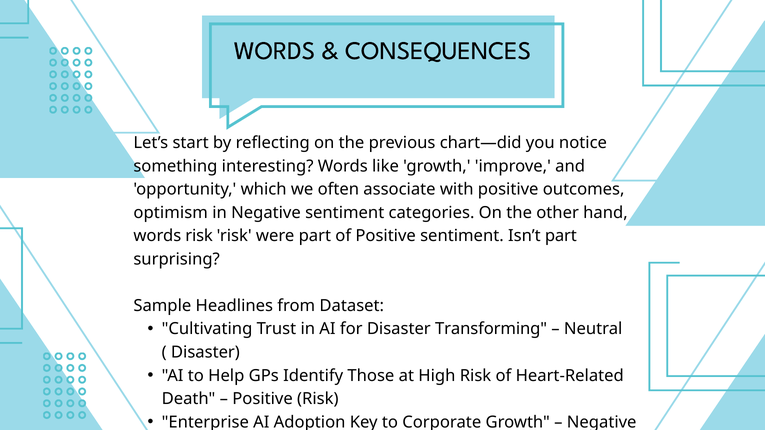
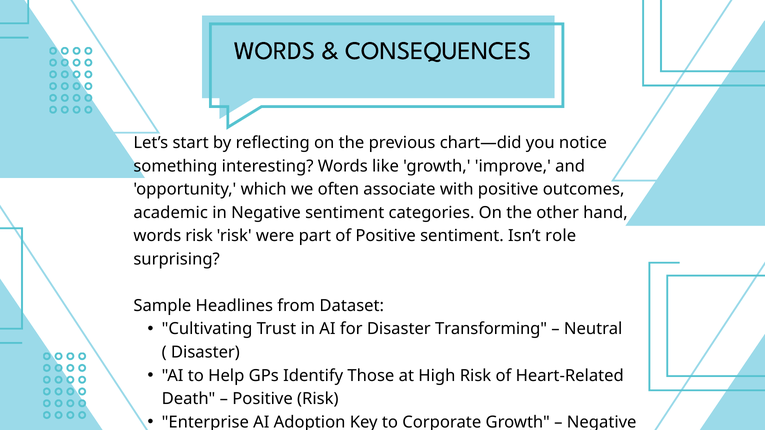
optimism: optimism -> academic (171, 213)
Isn’t part: part -> role (561, 236)
